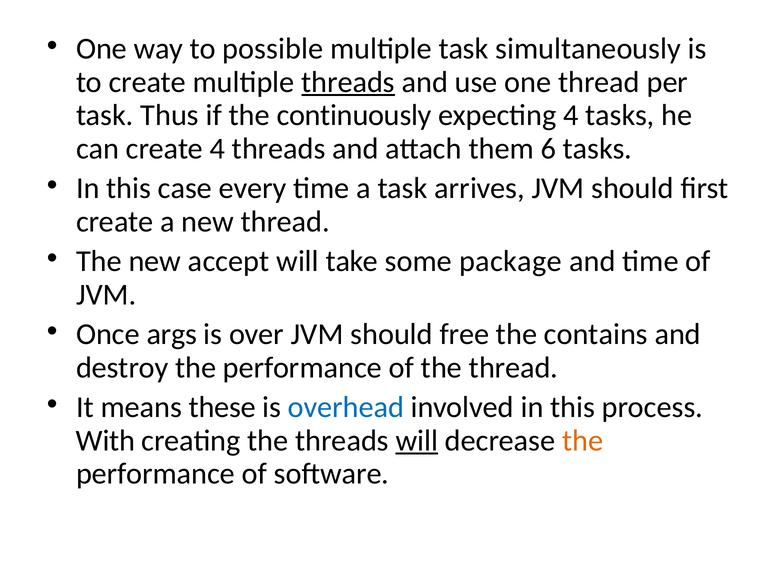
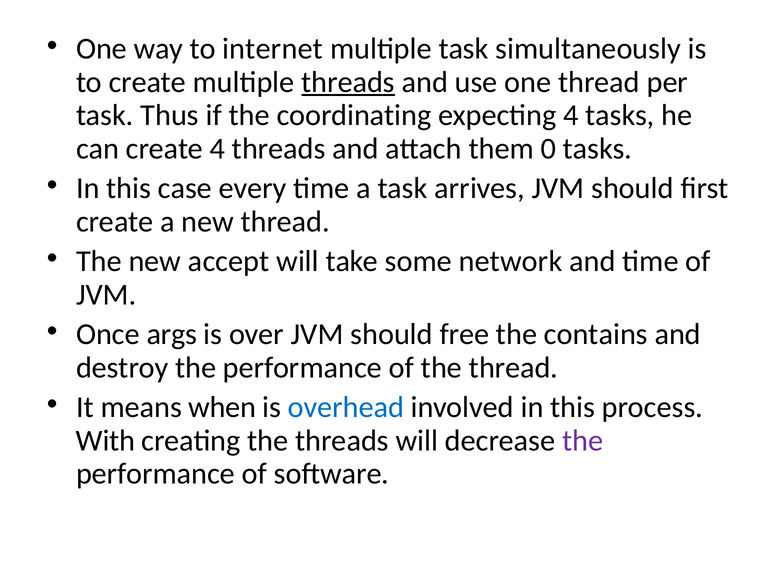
possible: possible -> internet (273, 49)
continuously: continuously -> coordinating (354, 115)
6: 6 -> 0 (548, 149)
package: package -> network (510, 261)
these: these -> when (222, 407)
will underline: present -> none (417, 441)
the colour: orange -> purple (583, 441)
